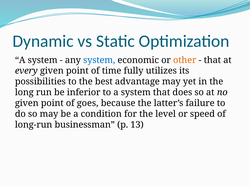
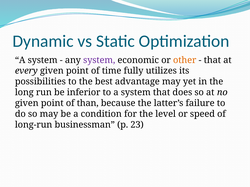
system colour: blue -> purple (99, 60)
goes: goes -> than (88, 103)
13: 13 -> 23 (137, 125)
